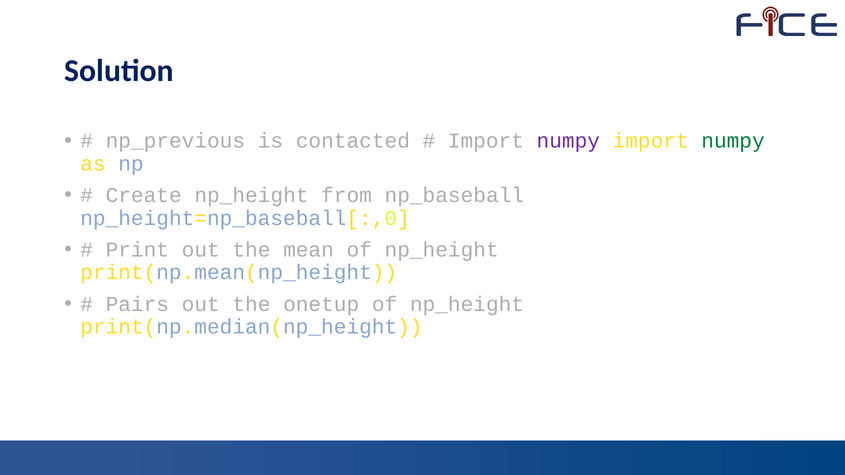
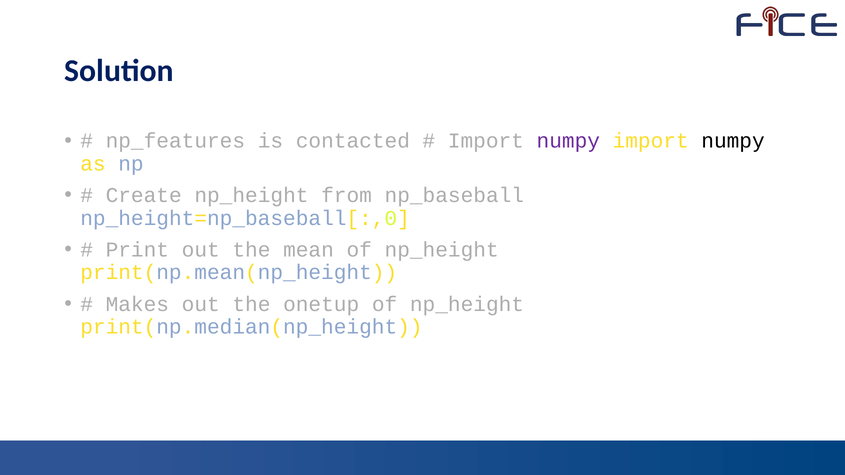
np_previous: np_previous -> np_features (175, 141)
numpy colour: green -> black (733, 141)
Pairs: Pairs -> Makes (137, 304)
